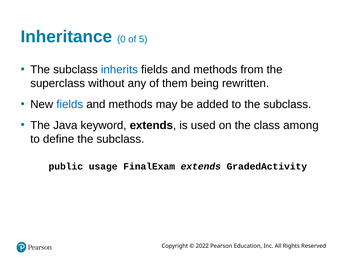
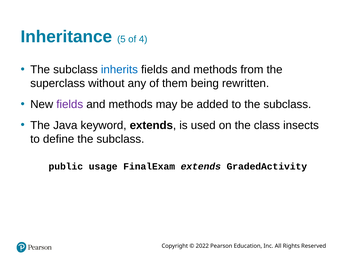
0: 0 -> 5 (121, 39)
5: 5 -> 4 (143, 39)
fields colour: blue -> purple (70, 104)
among: among -> insects (301, 125)
